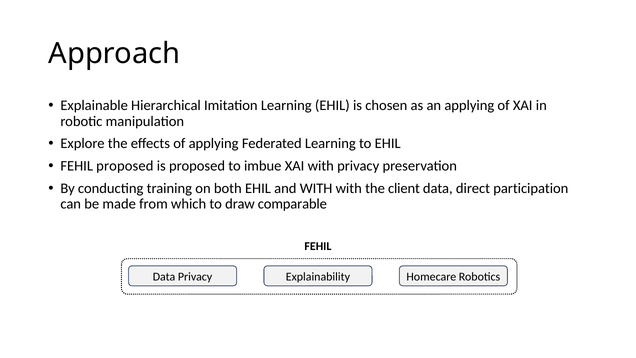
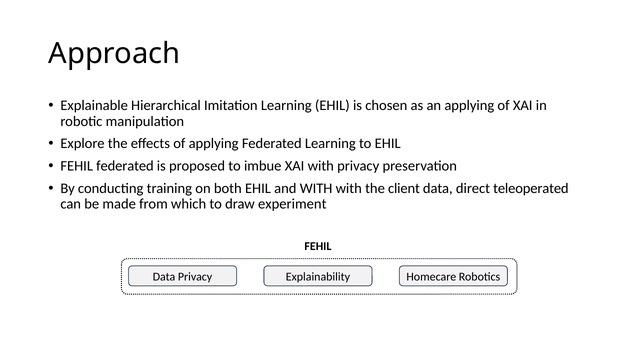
FEHIL proposed: proposed -> federated (125, 166)
participation: participation -> teleoperated (531, 188)
comparable: comparable -> experiment (292, 204)
